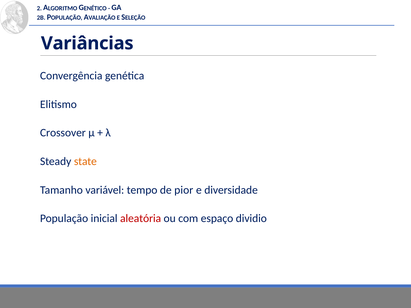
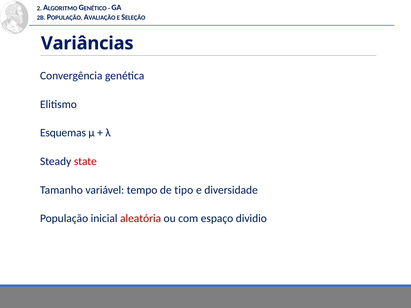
Crossover: Crossover -> Esquemas (63, 133)
state colour: orange -> red (85, 162)
pior: pior -> tipo (184, 190)
